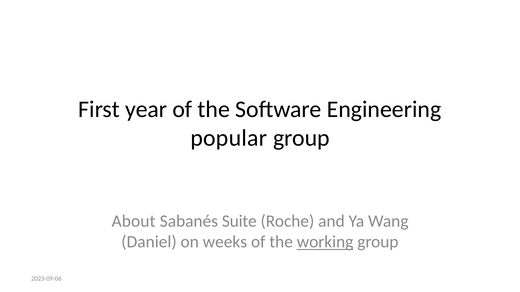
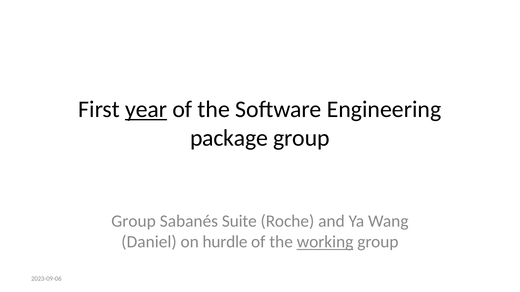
year underline: none -> present (146, 110)
popular: popular -> package (229, 138)
About: About -> Group (134, 222)
weeks: weeks -> hurdle (225, 242)
